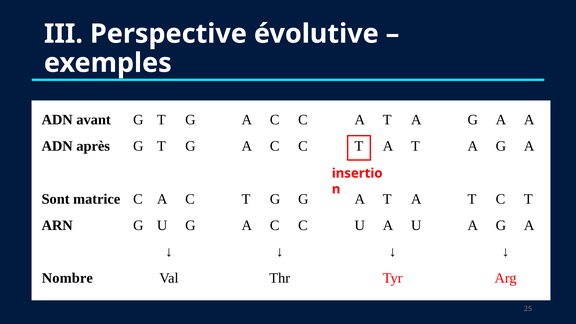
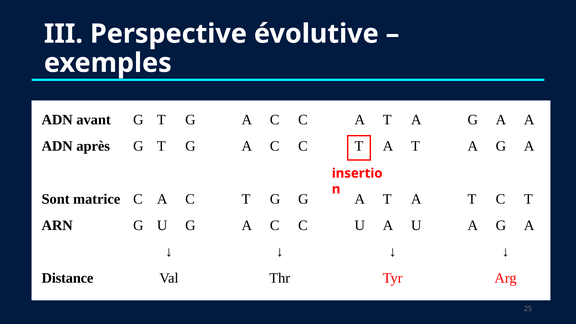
Nombre: Nombre -> Distance (67, 278)
